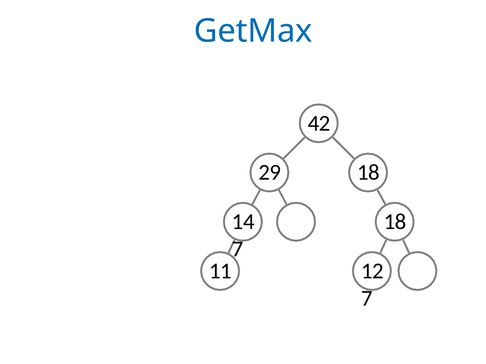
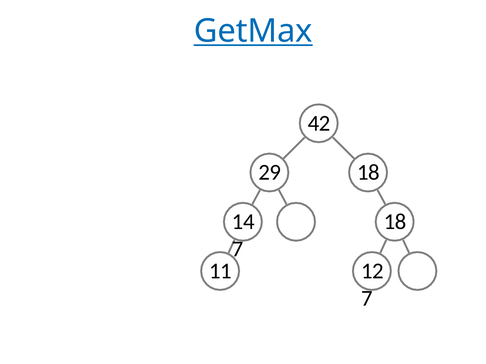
GetMax underline: none -> present (253, 31)
